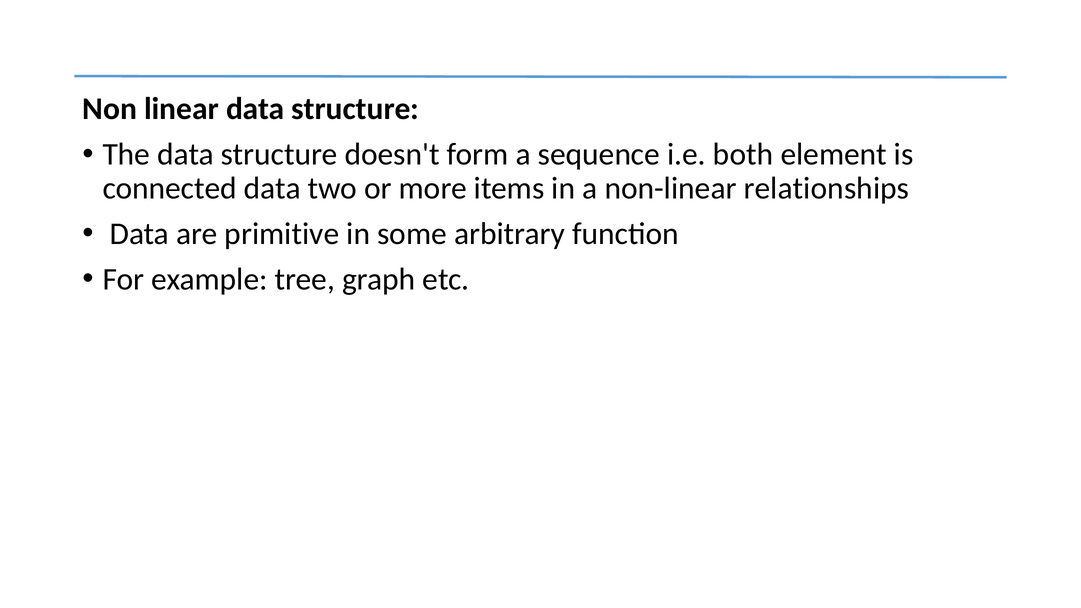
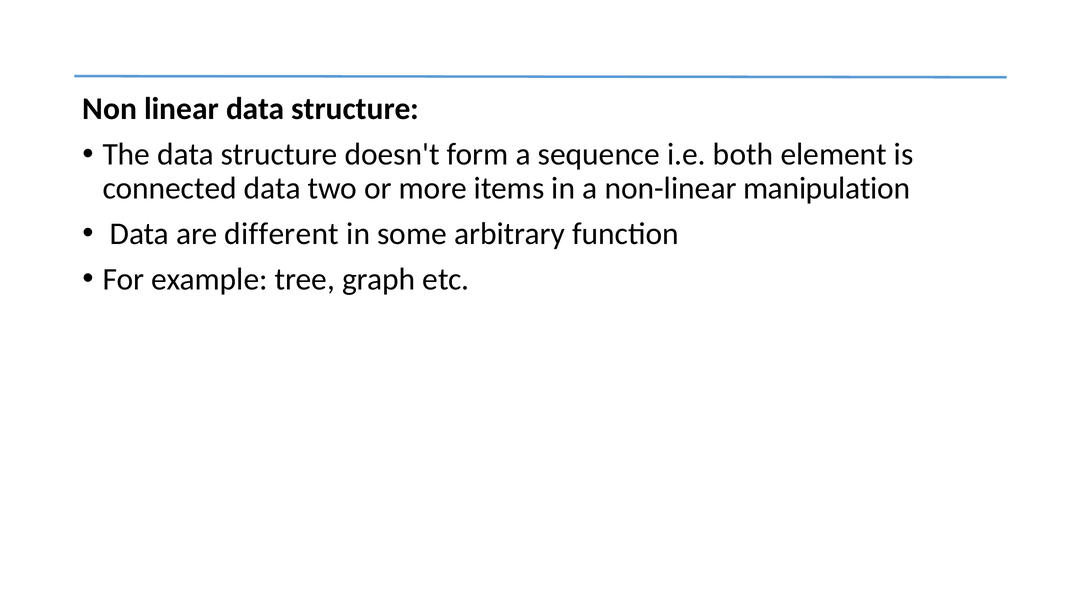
relationships: relationships -> manipulation (827, 188)
primitive: primitive -> different (282, 234)
